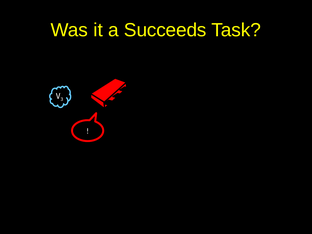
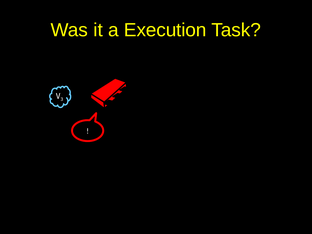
Succeeds: Succeeds -> Execution (165, 30)
